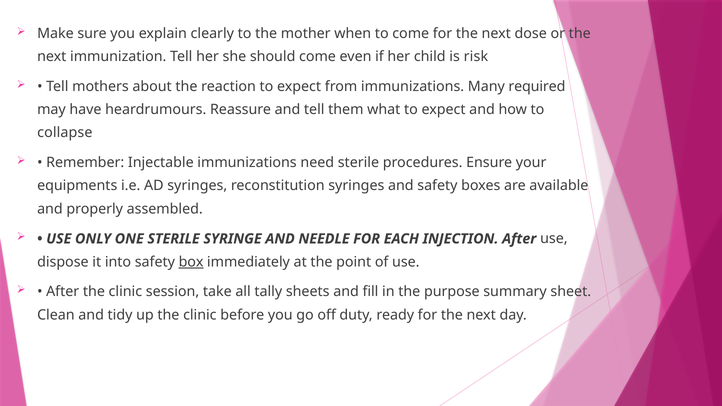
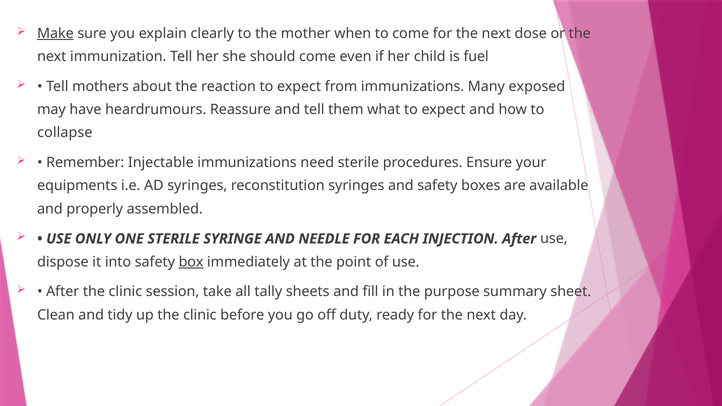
Make underline: none -> present (55, 34)
risk: risk -> fuel (476, 57)
required: required -> exposed (537, 87)
